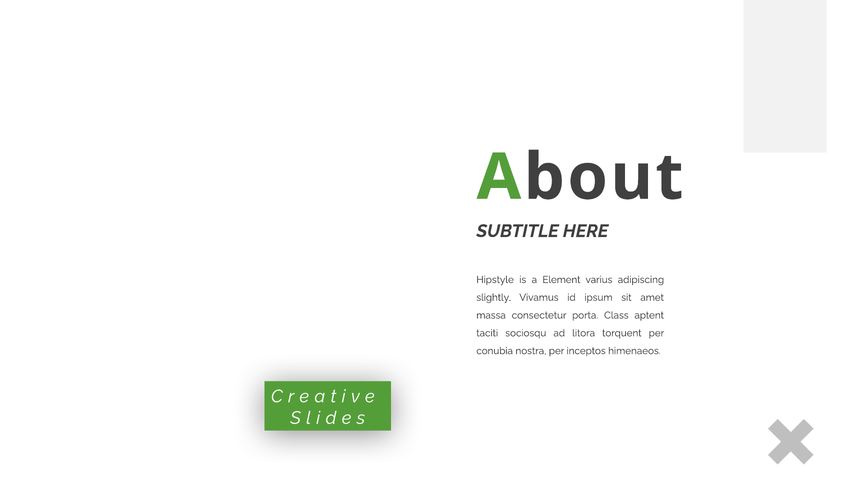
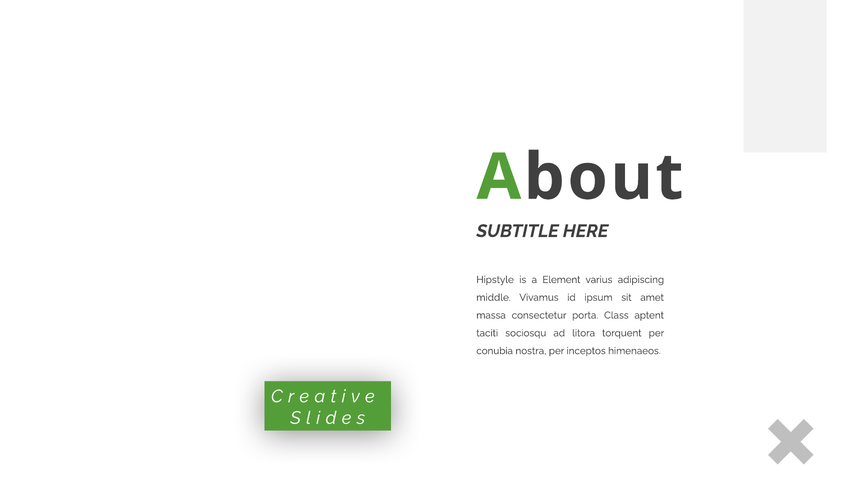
slightly: slightly -> middle (494, 298)
